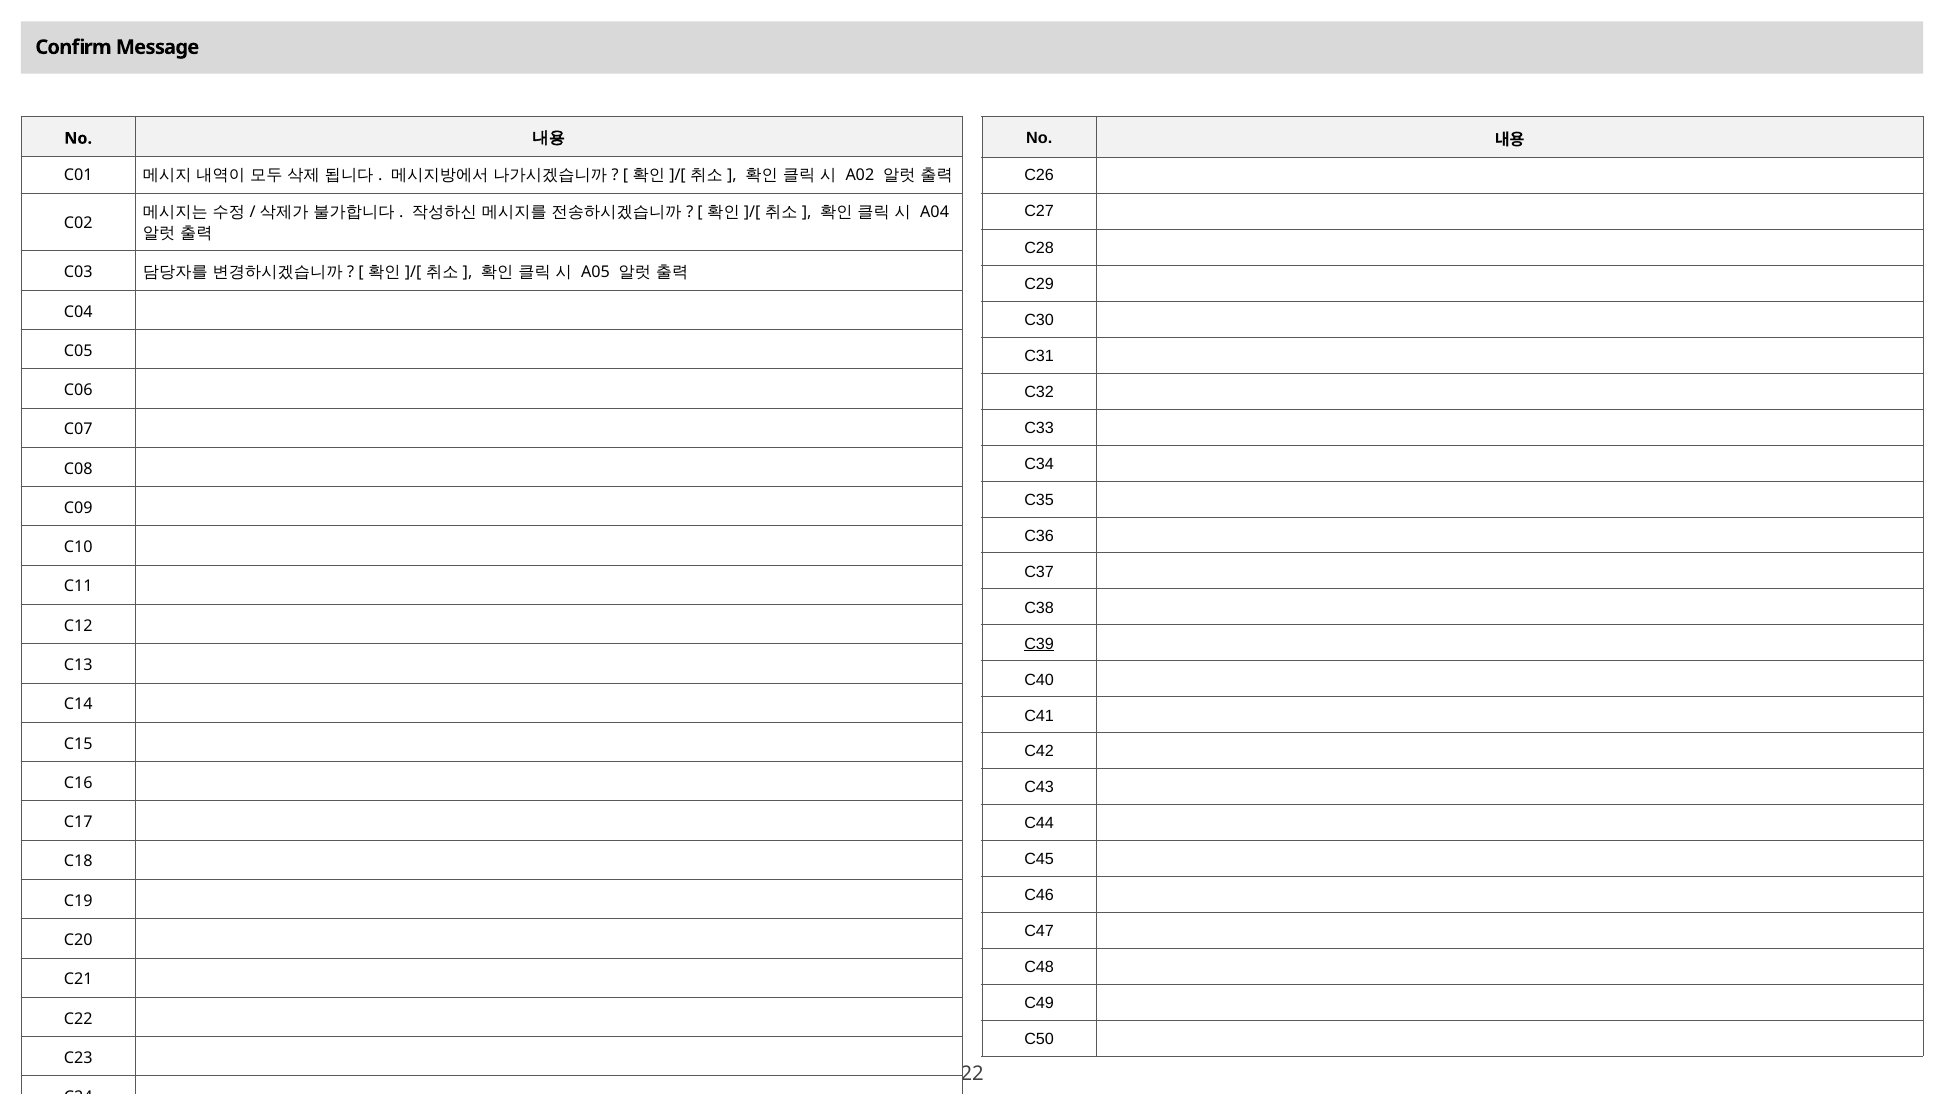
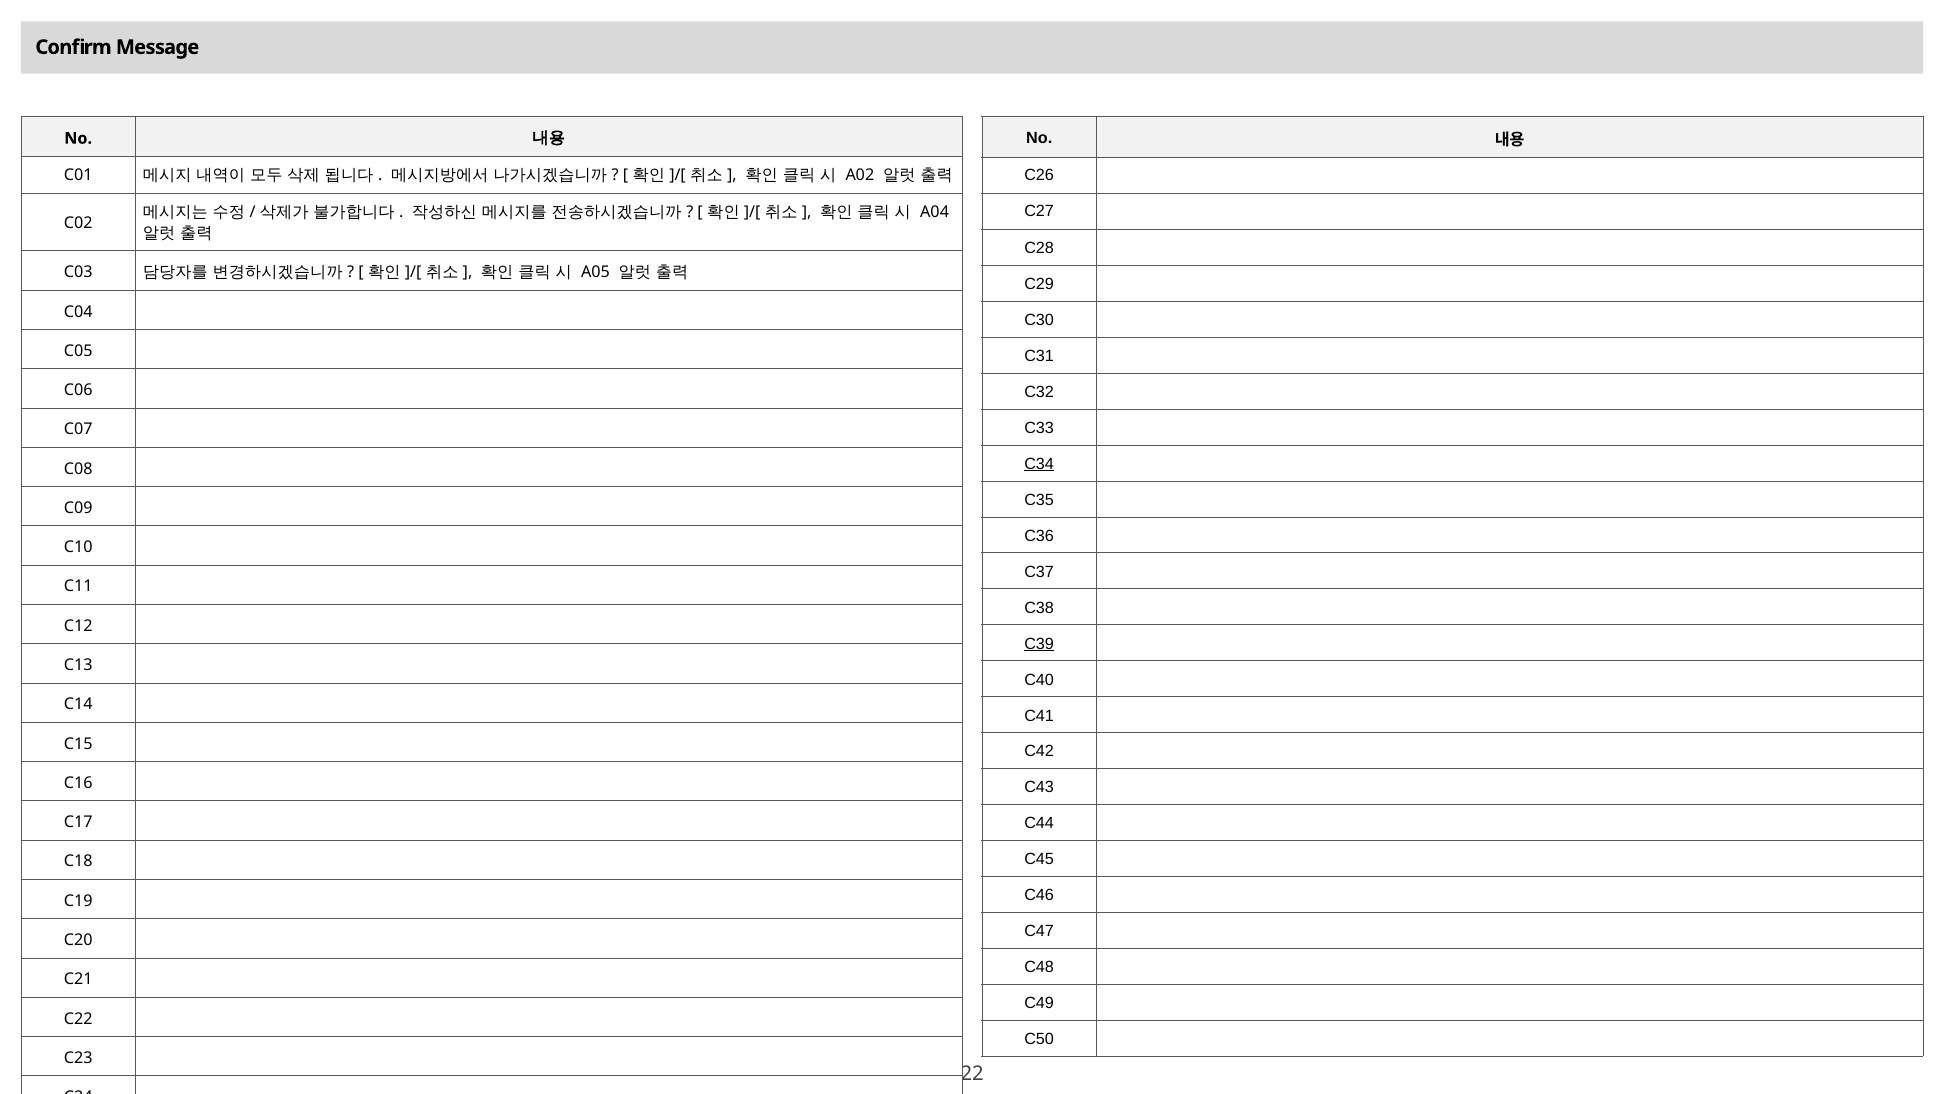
C34 underline: none -> present (1039, 464)
